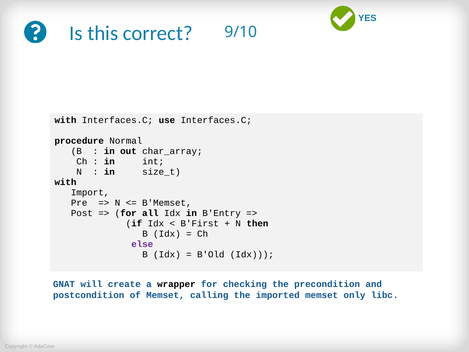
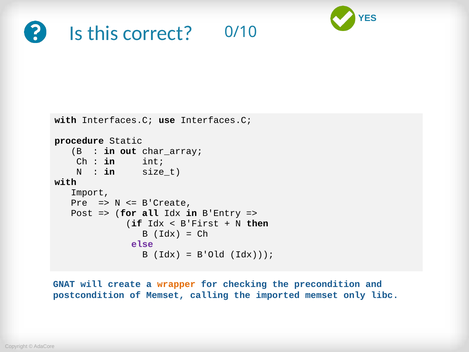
9/10: 9/10 -> 0/10 (241, 32)
Normal: Normal -> Static (126, 141)
B'Memset: B'Memset -> B'Create (167, 203)
wrapper colour: black -> orange (176, 284)
